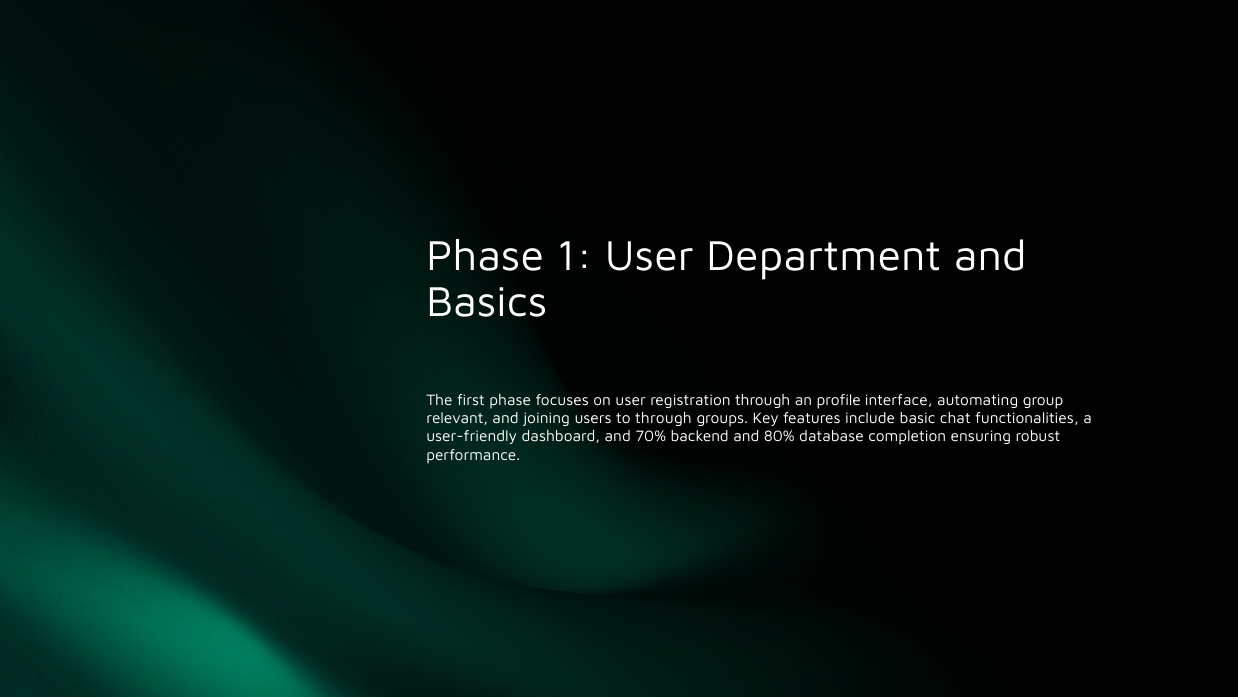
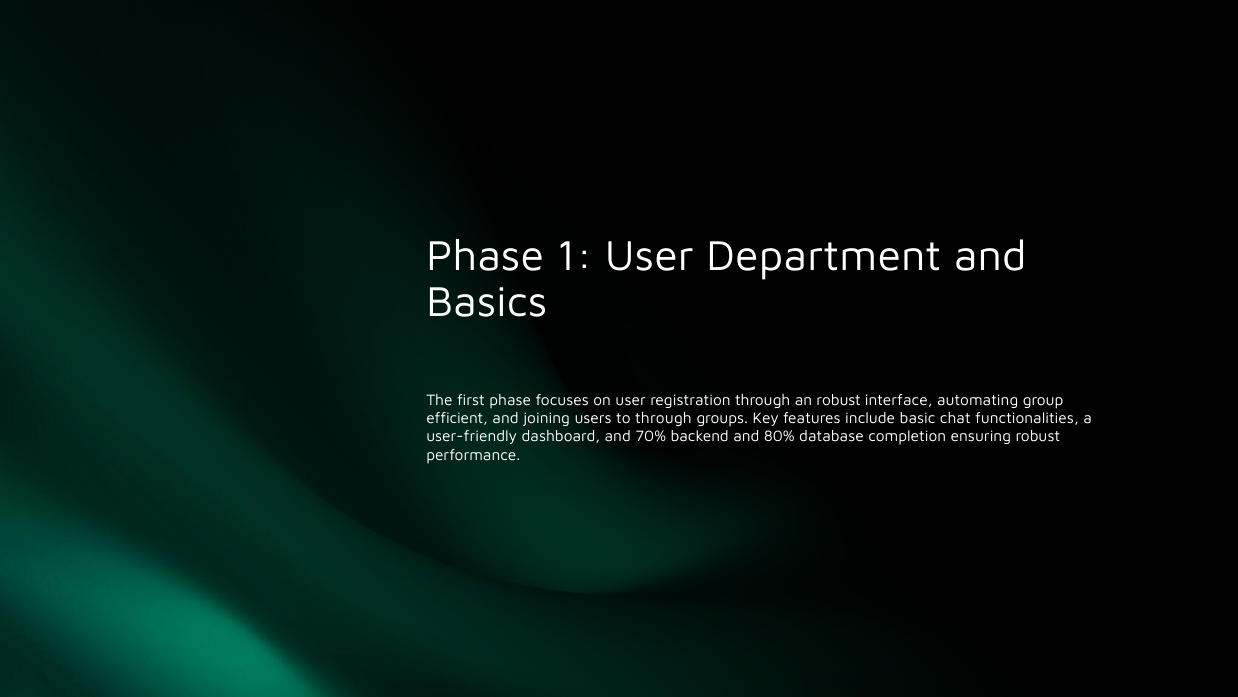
an profile: profile -> robust (839, 400)
relevant: relevant -> efficient (457, 418)
